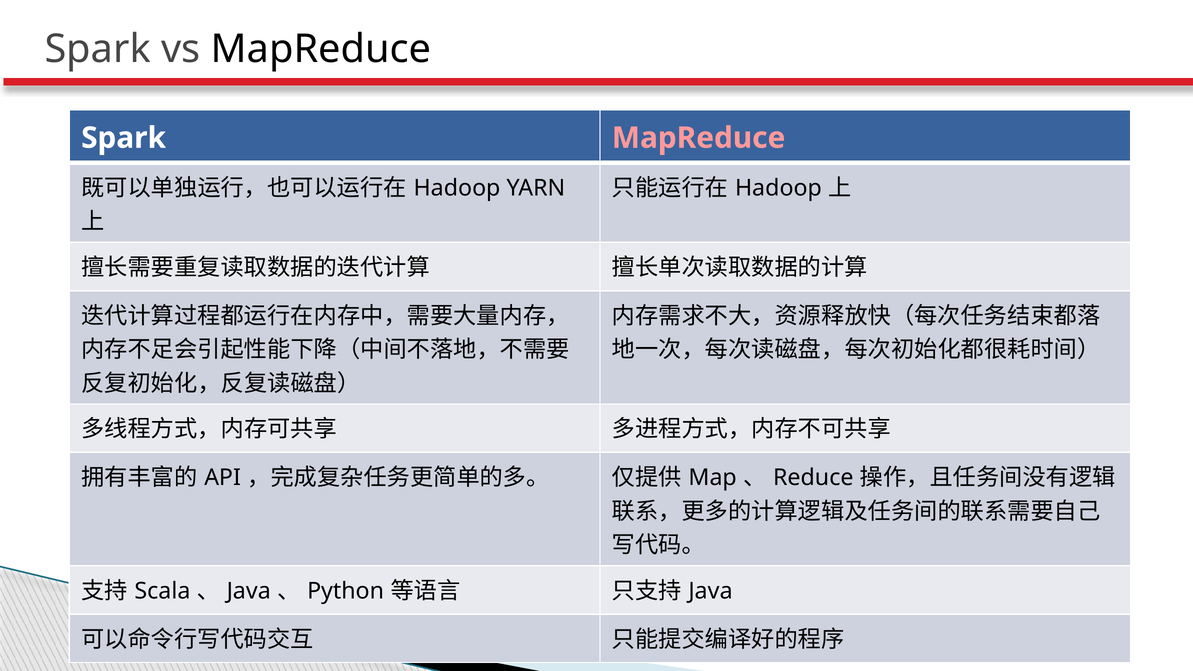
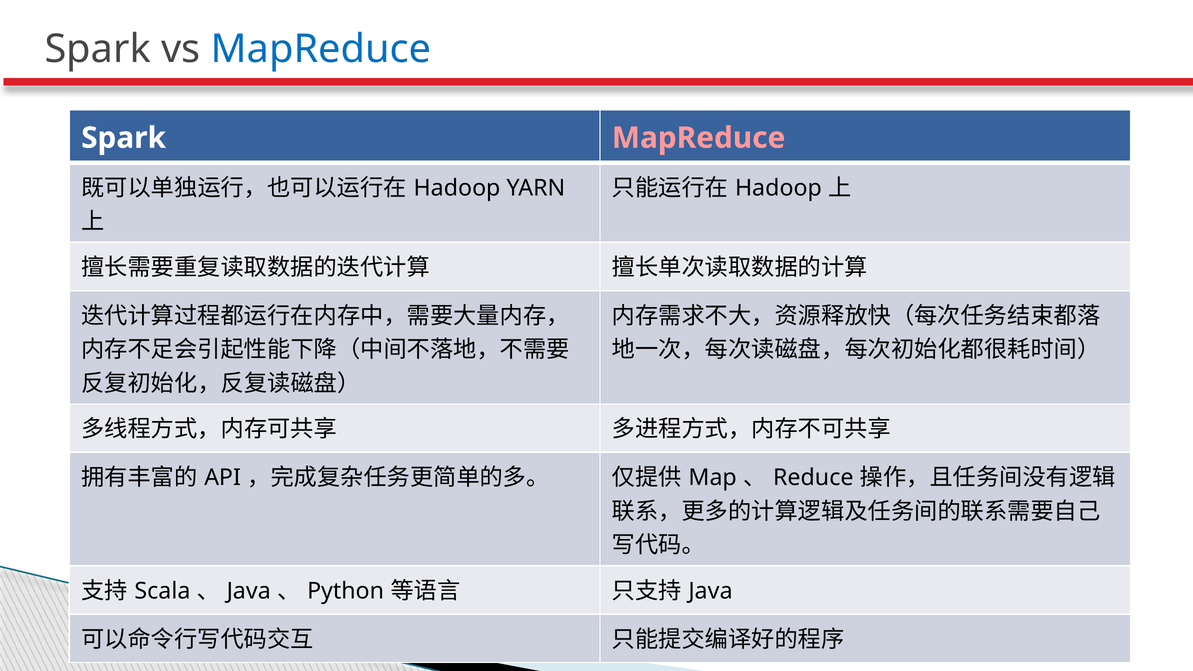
MapReduce colour: black -> blue (321, 49)
